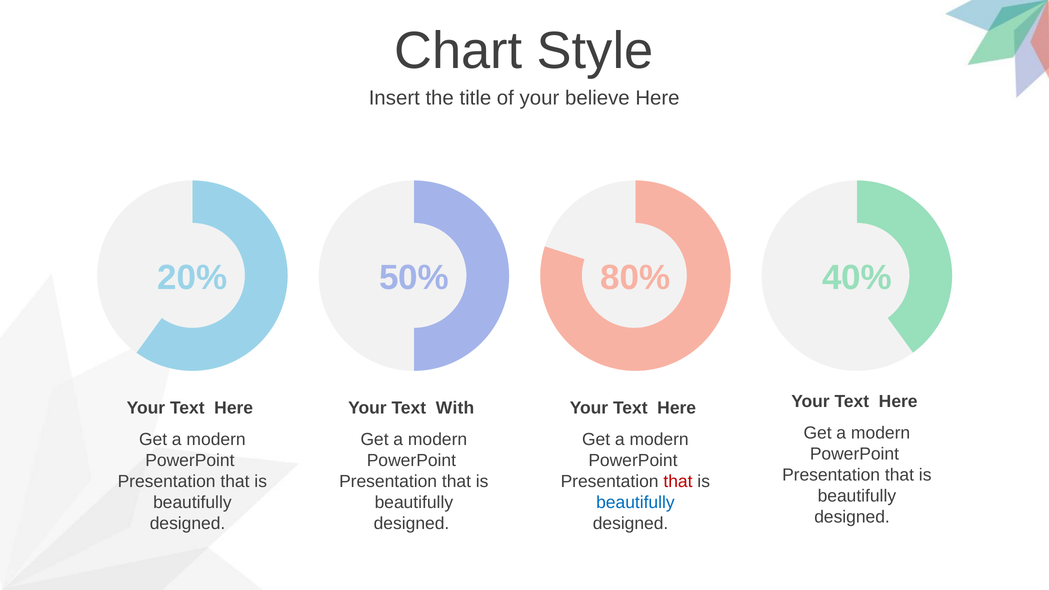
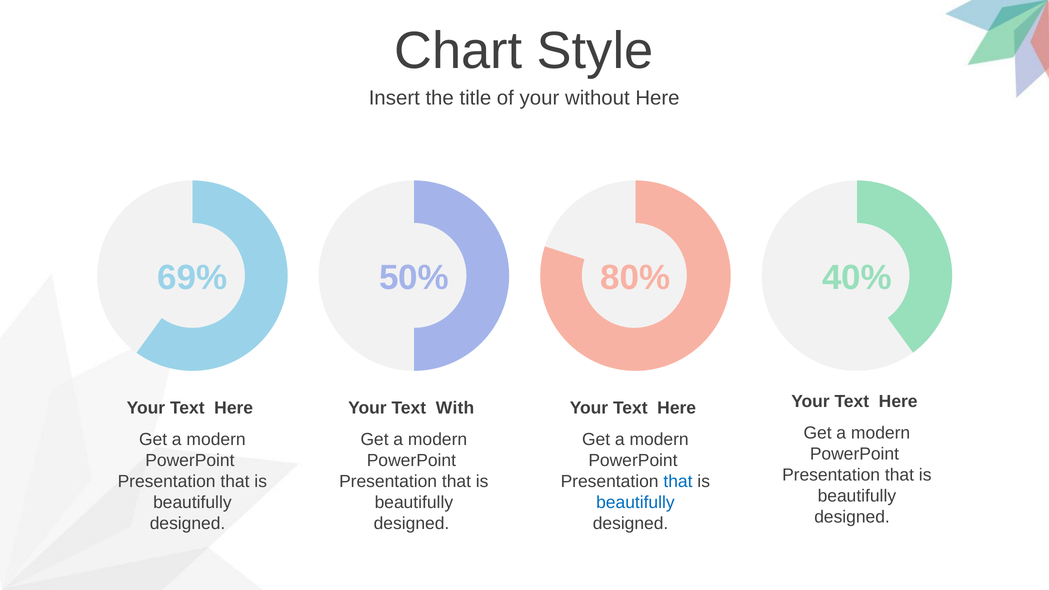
believe: believe -> without (597, 98)
20%: 20% -> 69% (192, 278)
that colour: red -> blue (678, 482)
